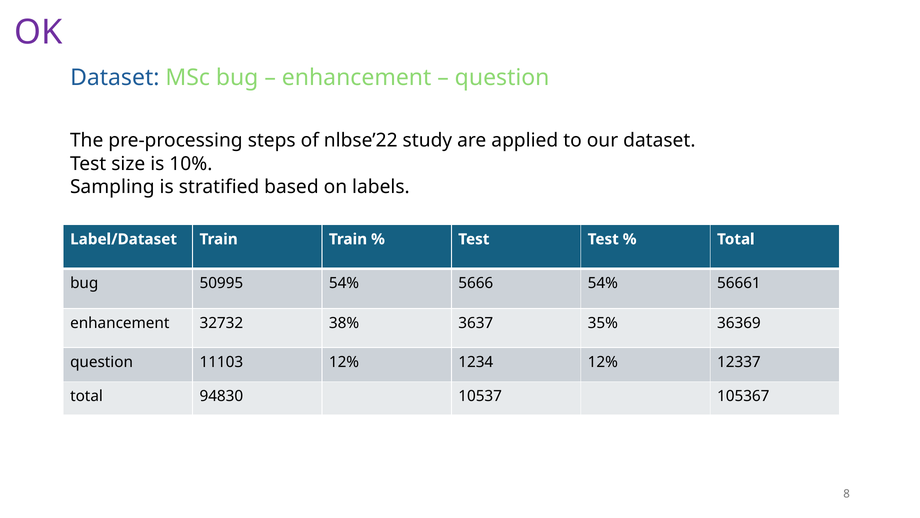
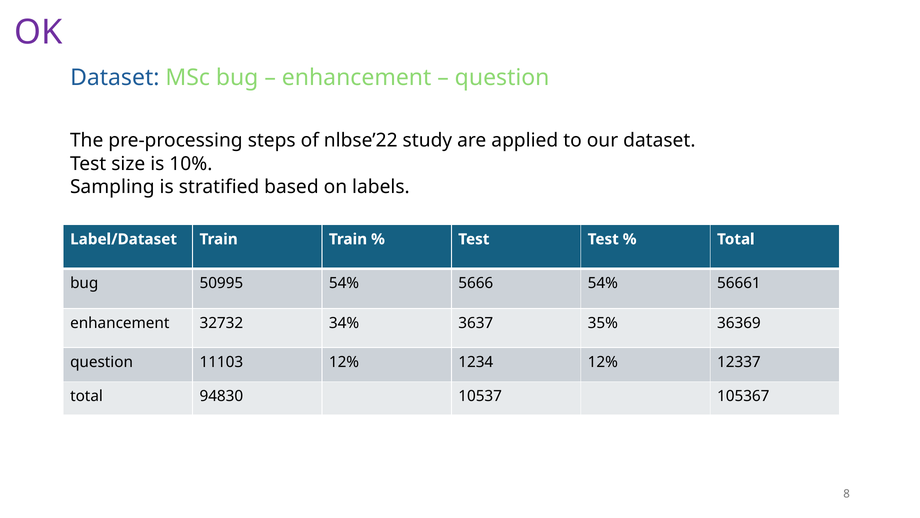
38%: 38% -> 34% (344, 323)
